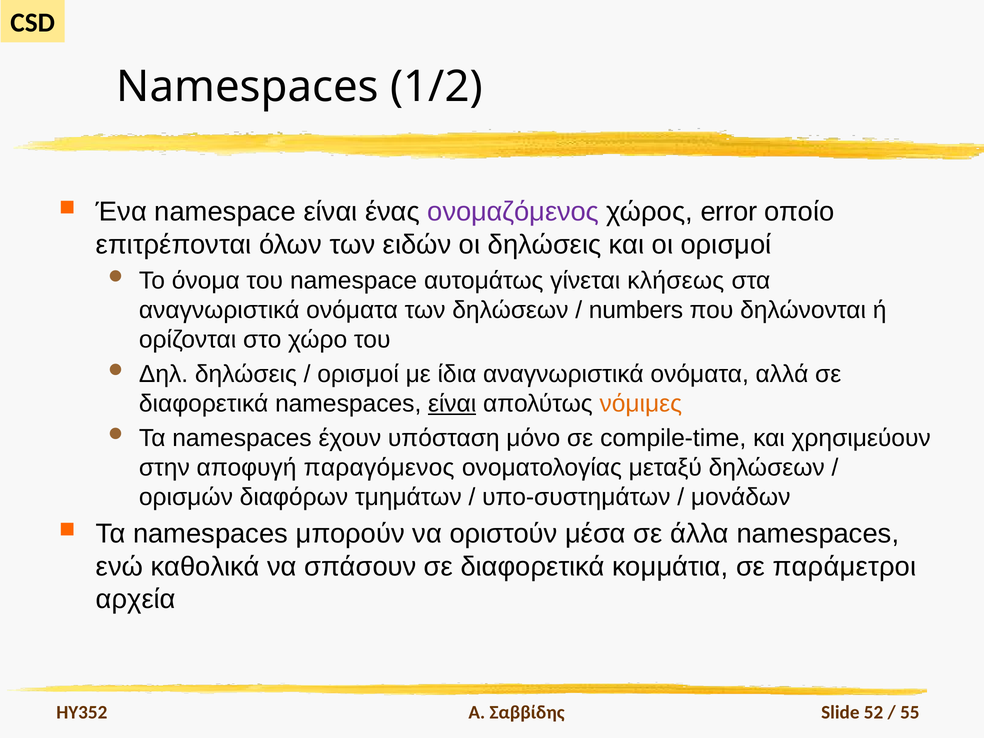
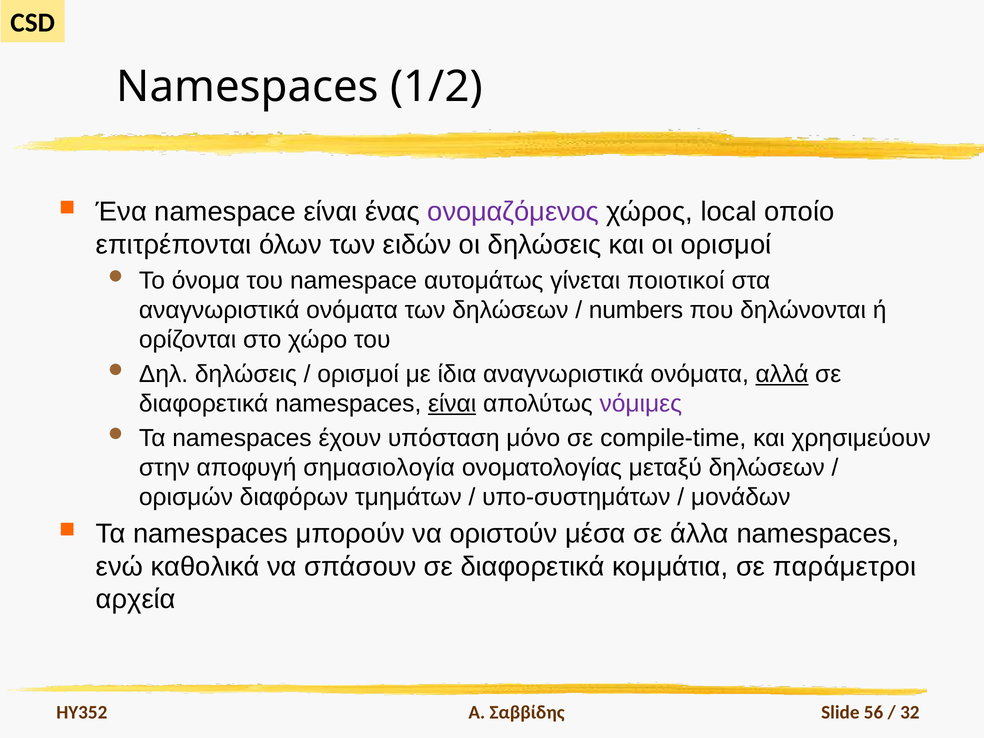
error: error -> local (729, 212)
κλήσεως: κλήσεως -> ποιοτικοί (676, 281)
αλλά underline: none -> present (782, 374)
νόμιμες colour: orange -> purple (641, 404)
παραγόμενος: παραγόμενος -> σημασιολογία (379, 467)
52: 52 -> 56 (874, 712)
55: 55 -> 32 (910, 712)
